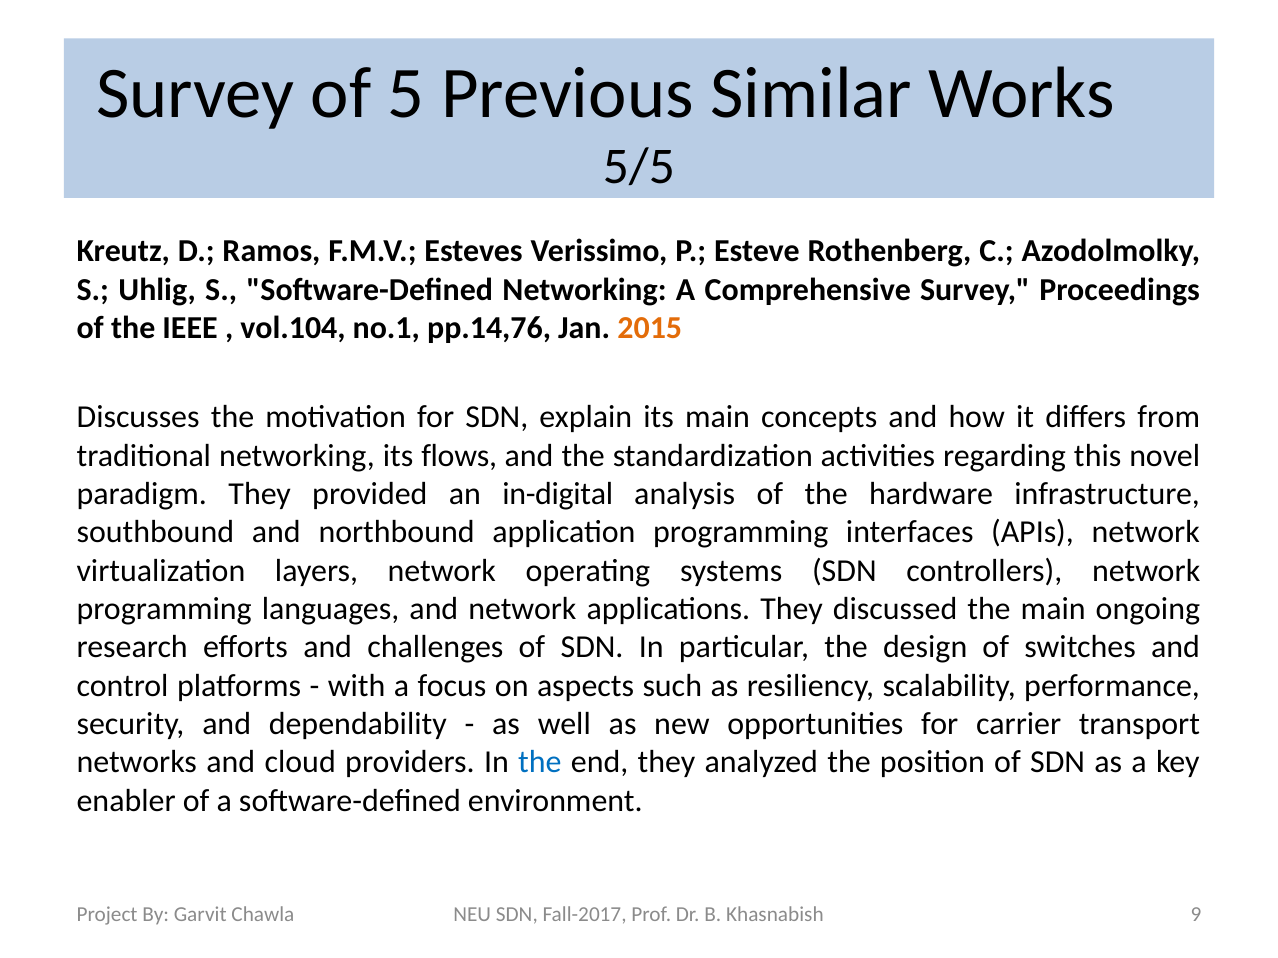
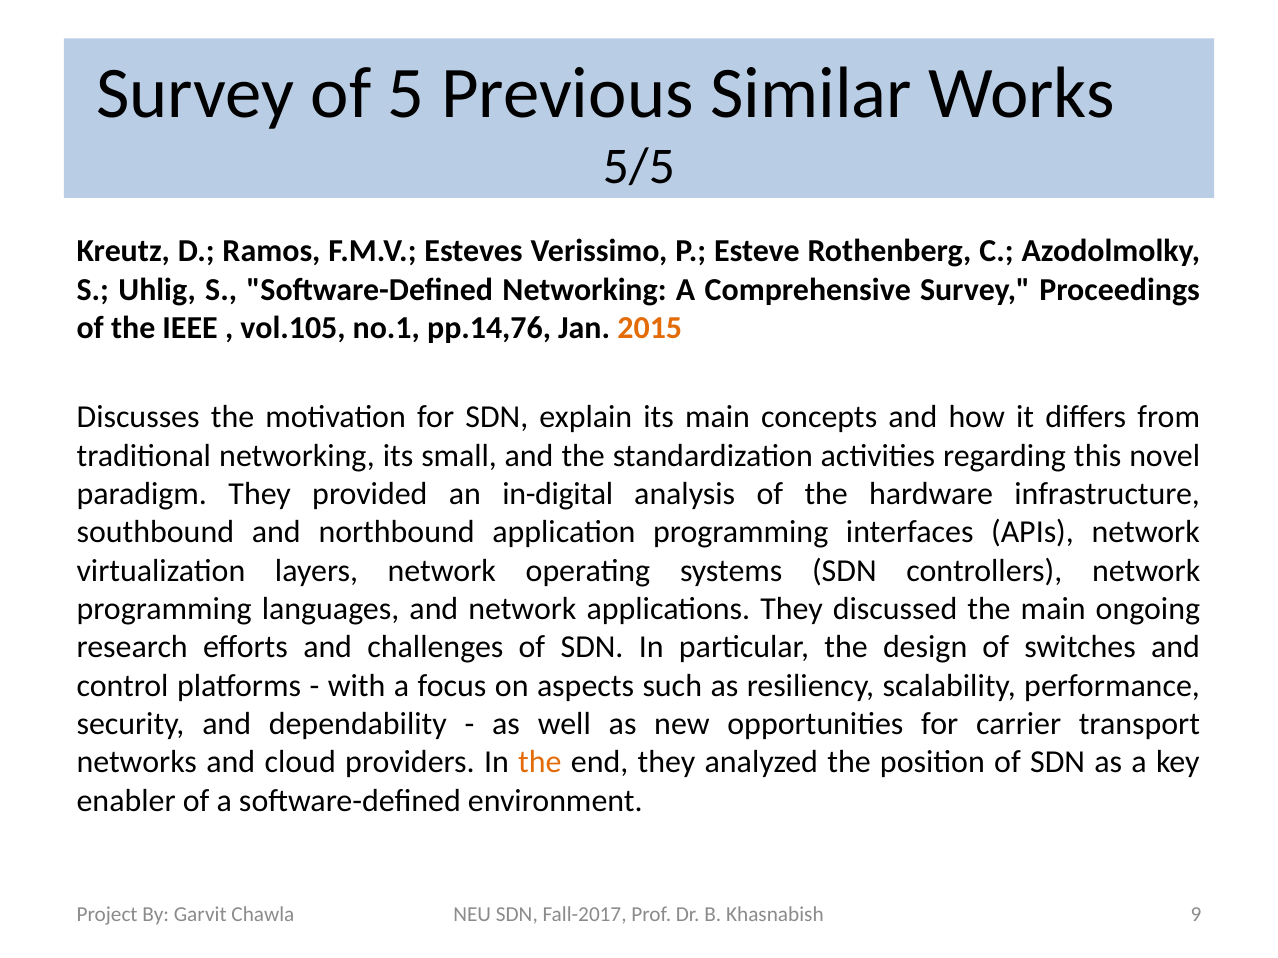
vol.104: vol.104 -> vol.105 (293, 328)
flows: flows -> small (459, 456)
the colour: blue -> orange (540, 763)
